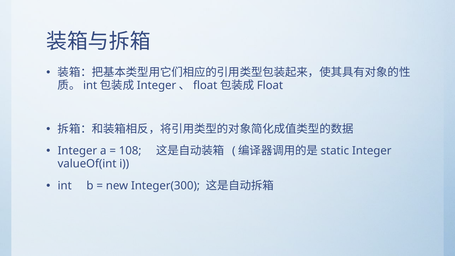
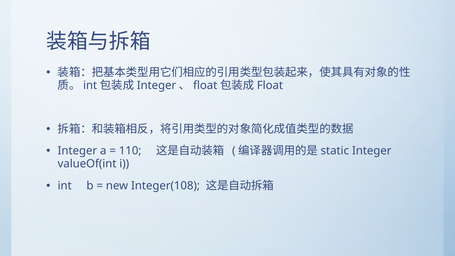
108: 108 -> 110 (130, 151)
Integer(300: Integer(300 -> Integer(108 (165, 186)
